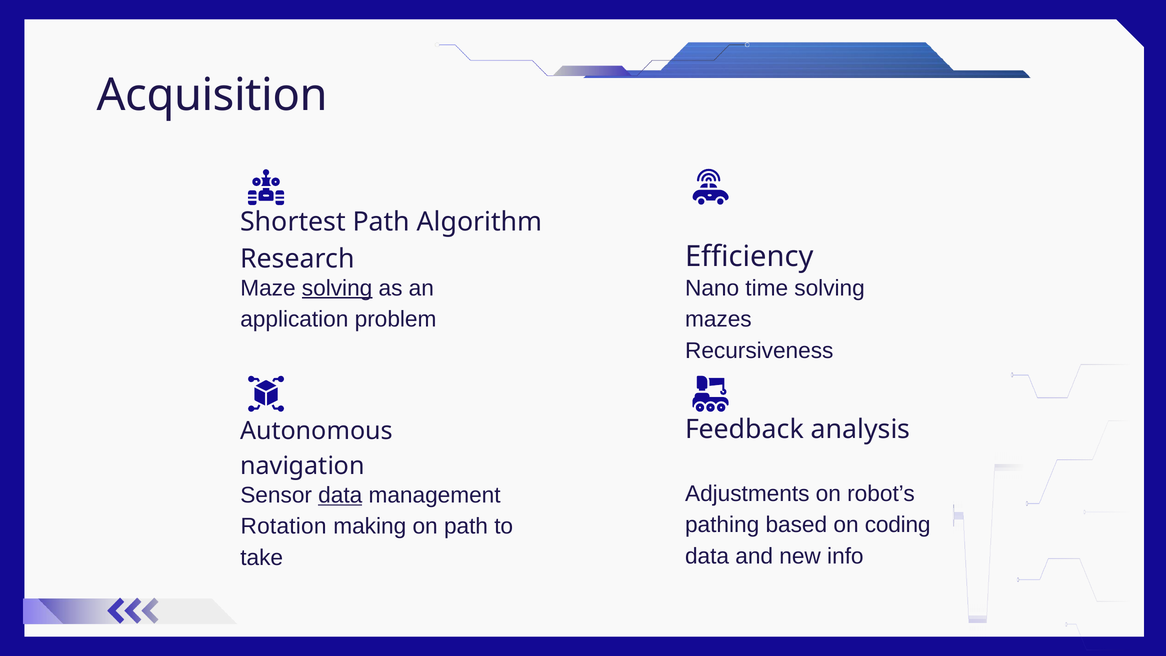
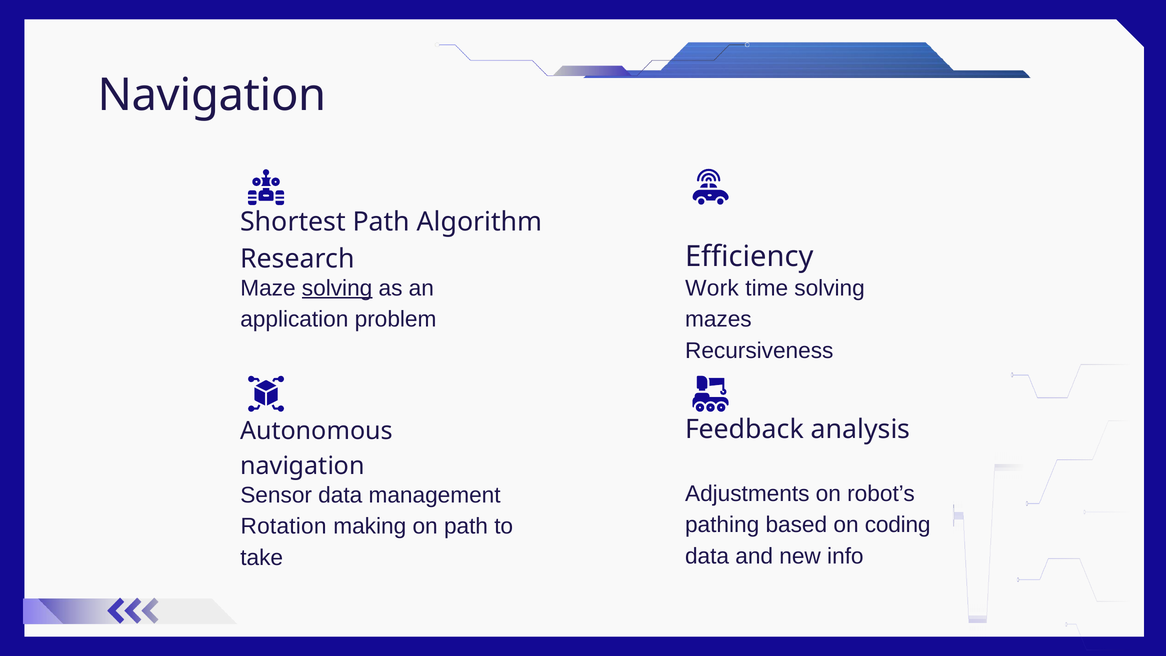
Acquisition: Acquisition -> Navigation (212, 95)
Nano: Nano -> Work (712, 288)
data underline: present -> none (340, 495)
